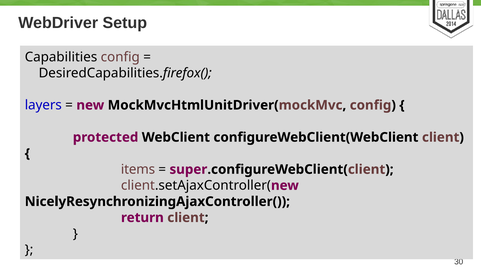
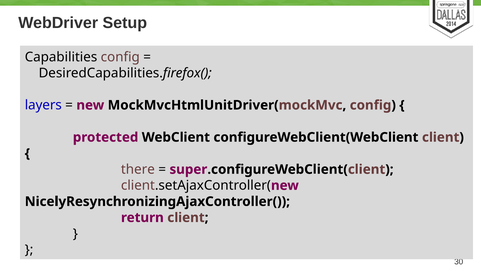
items: items -> there (138, 169)
